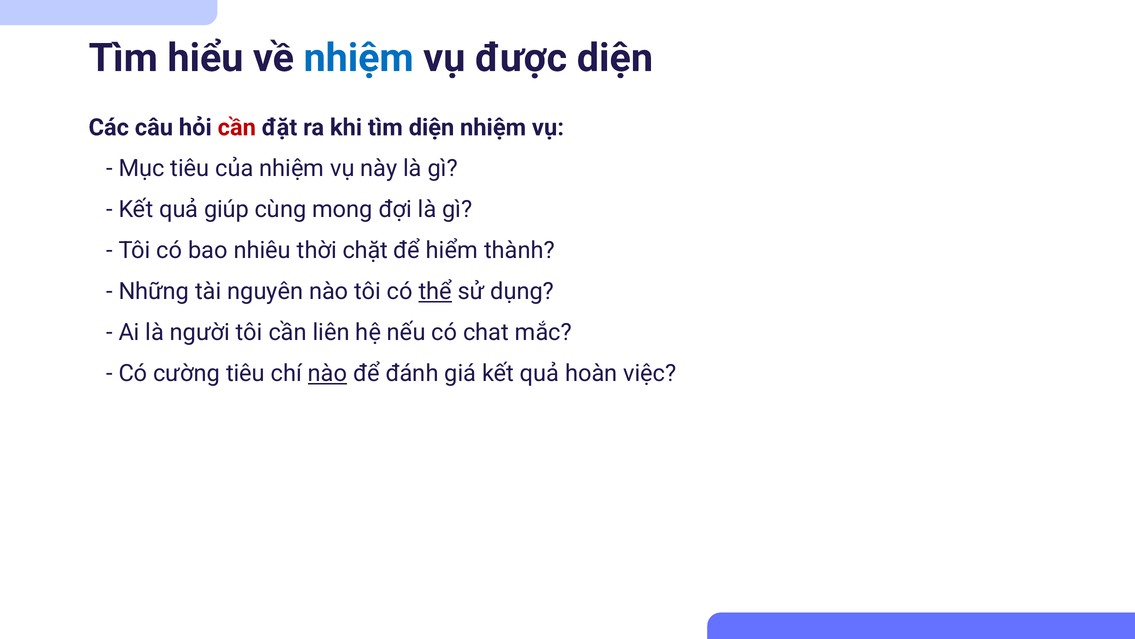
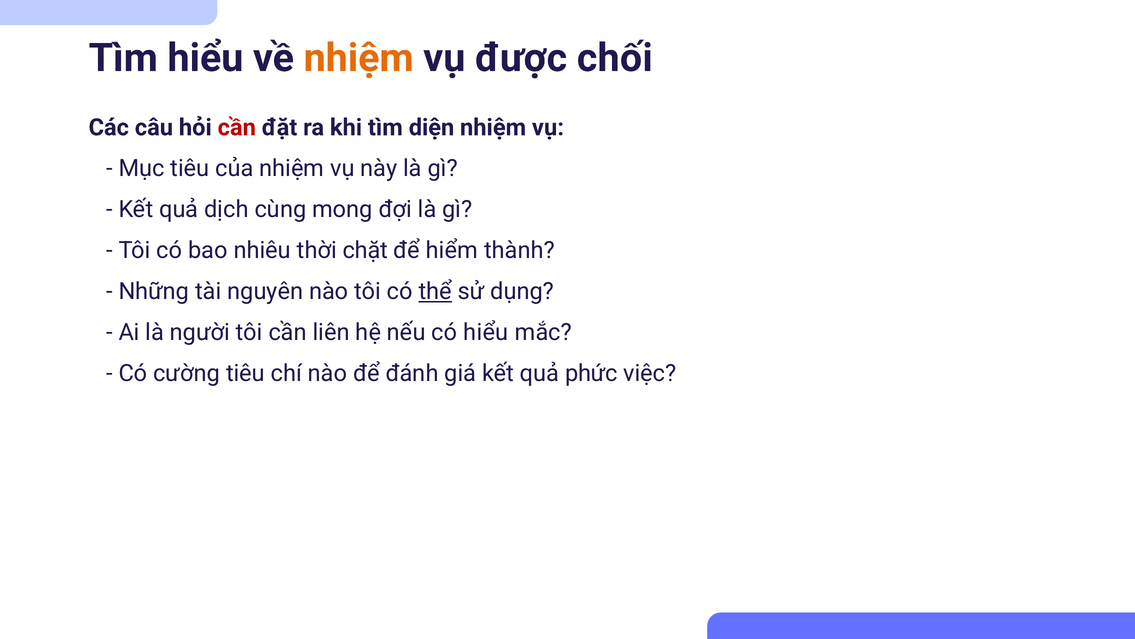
nhiệm colour: blue -> orange (359, 58)
được diện: diện -> chối (615, 58)
giúp: giúp -> dịch (226, 209)
có chat: chat -> hiểu (486, 332)
nào underline: present -> none (328, 373)
hoàn: hoàn -> phức (591, 373)
